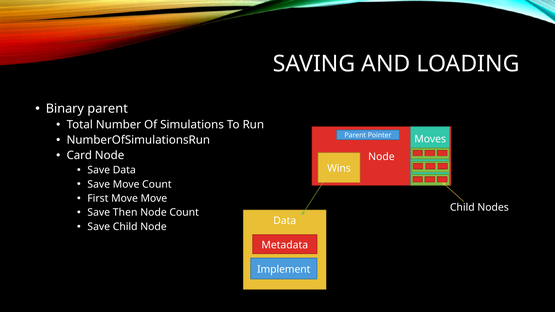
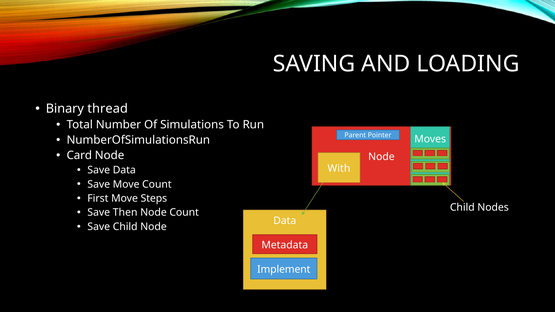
Binary parent: parent -> thread (108, 109)
Wins: Wins -> With (339, 168)
Move Move: Move -> Steps (154, 199)
